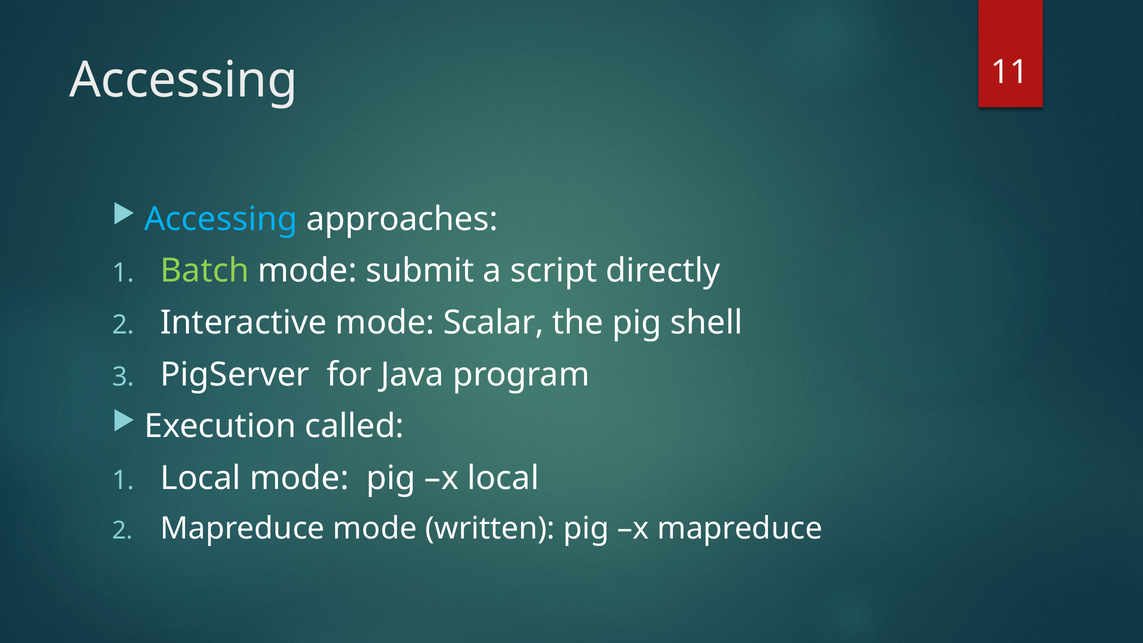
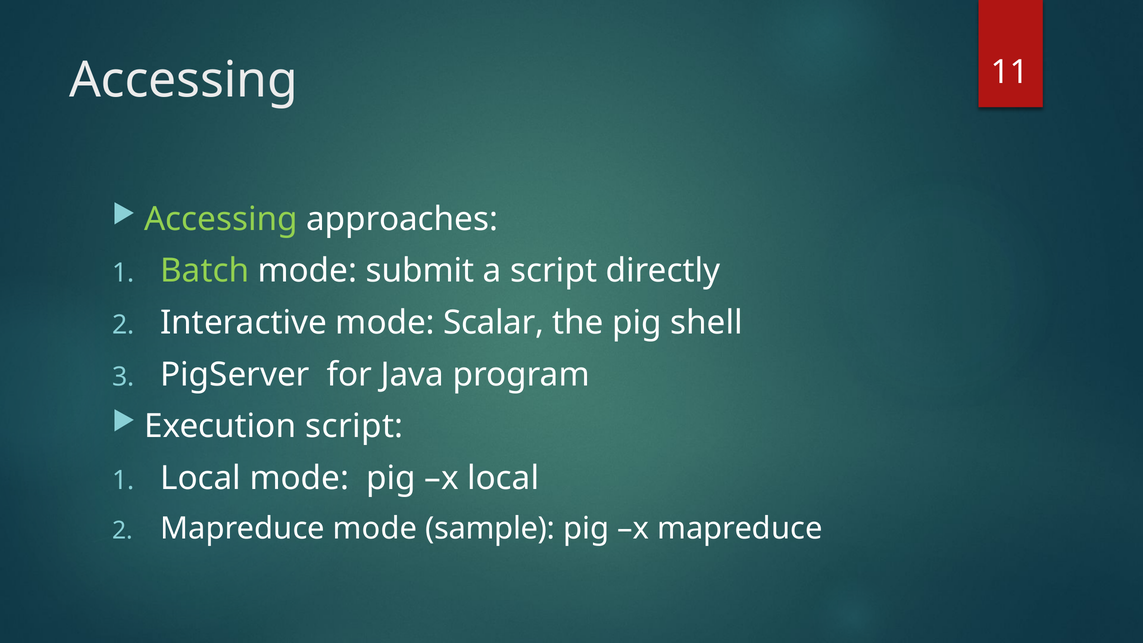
Accessing colour: light blue -> light green (221, 219)
Execution called: called -> script (354, 426)
written: written -> sample (490, 529)
